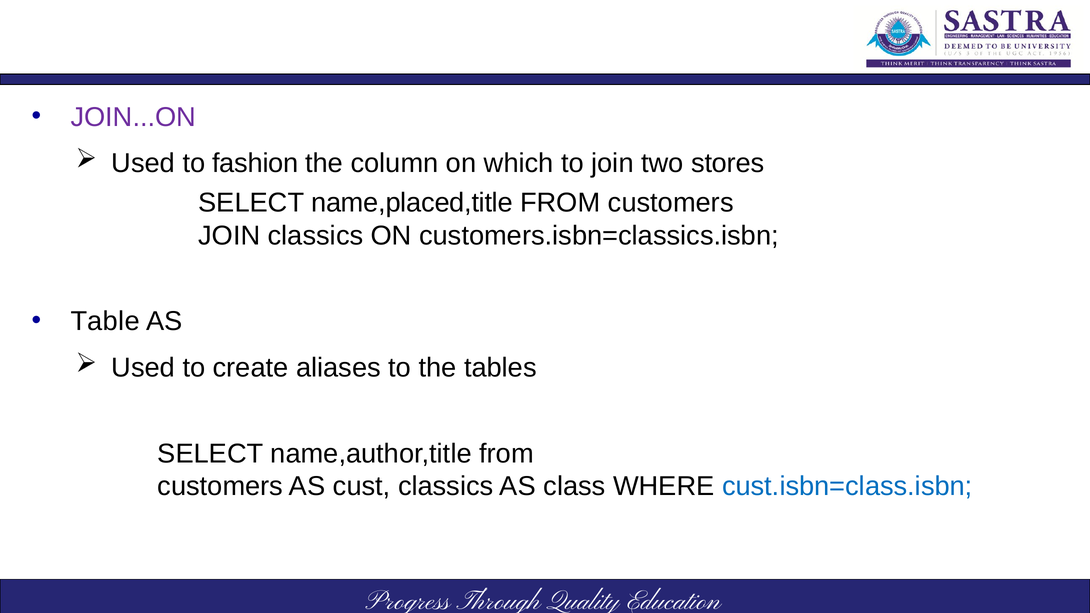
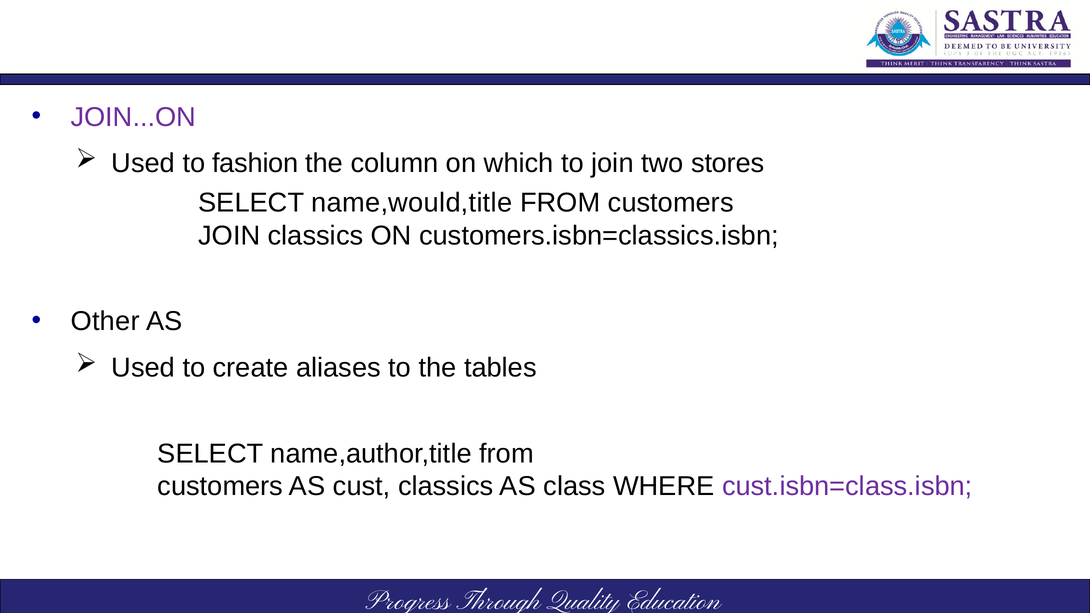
name,placed,title: name,placed,title -> name,would,title (412, 203)
Table: Table -> Other (105, 321)
cust.isbn=class.isbn colour: blue -> purple (847, 486)
